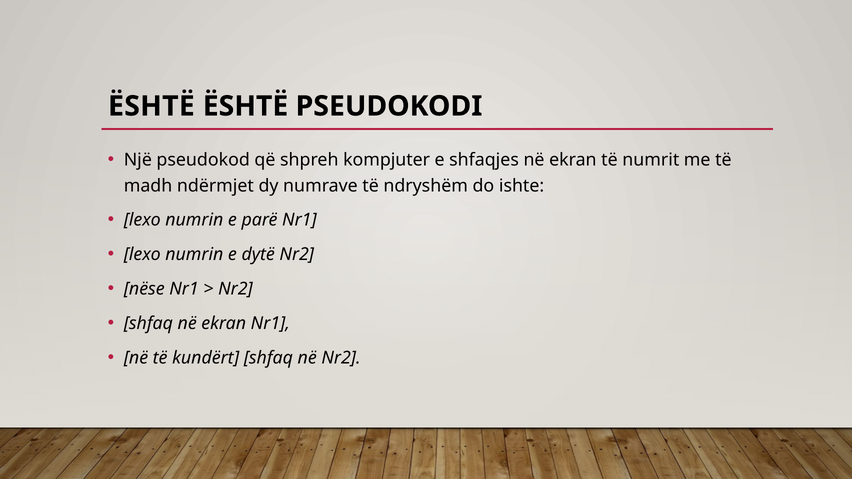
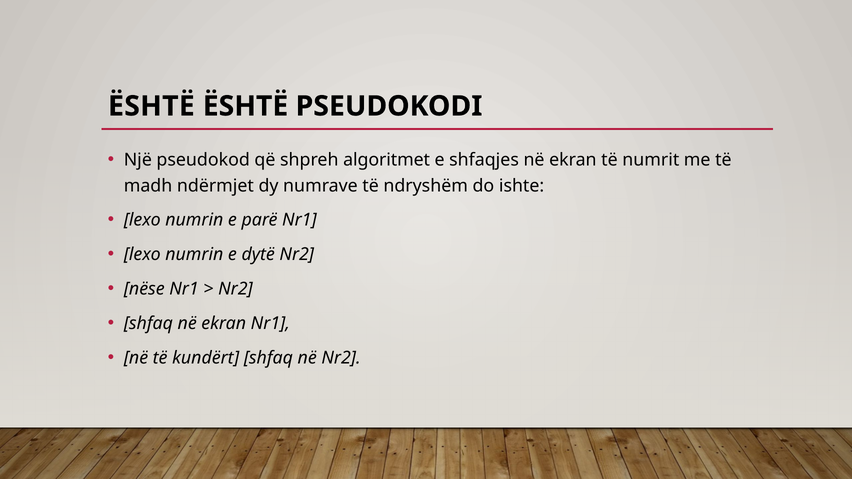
kompjuter: kompjuter -> algoritmet (387, 160)
